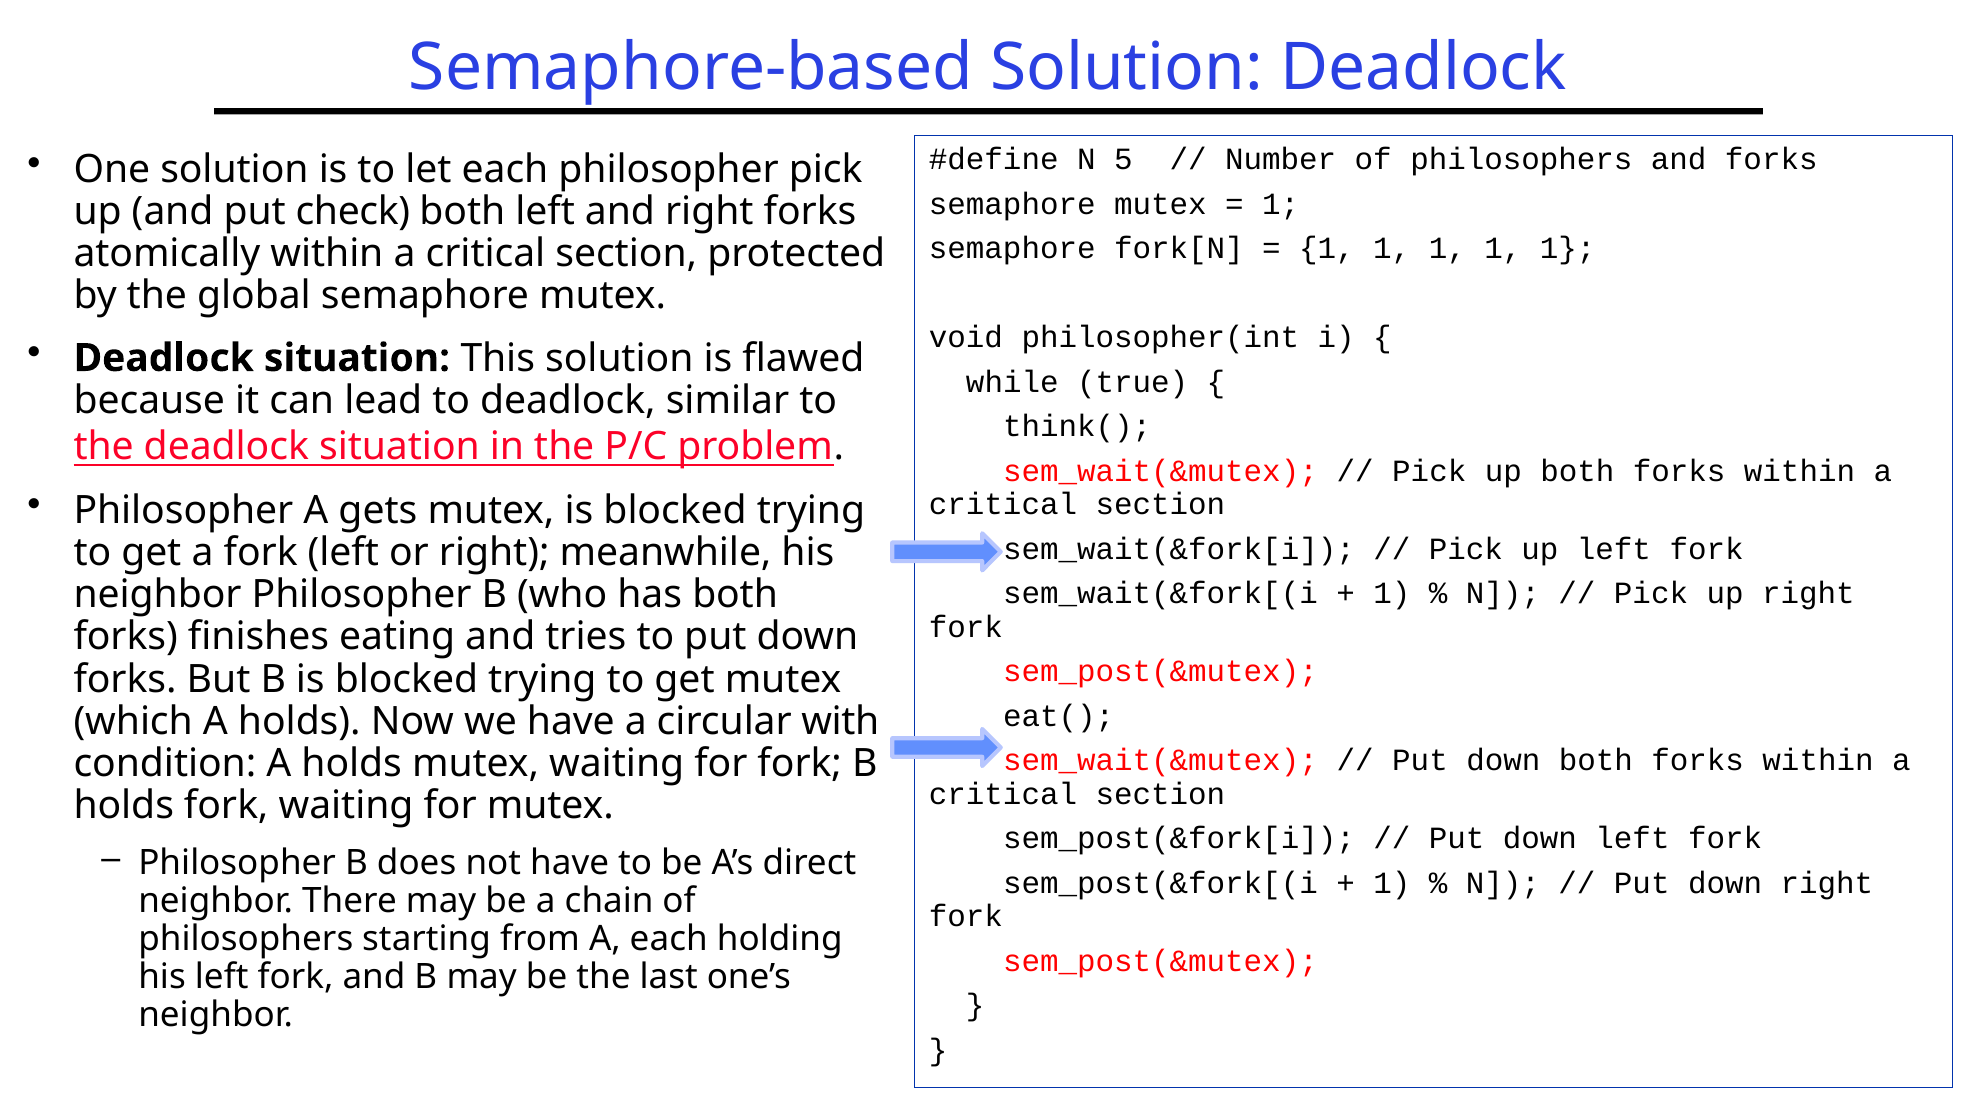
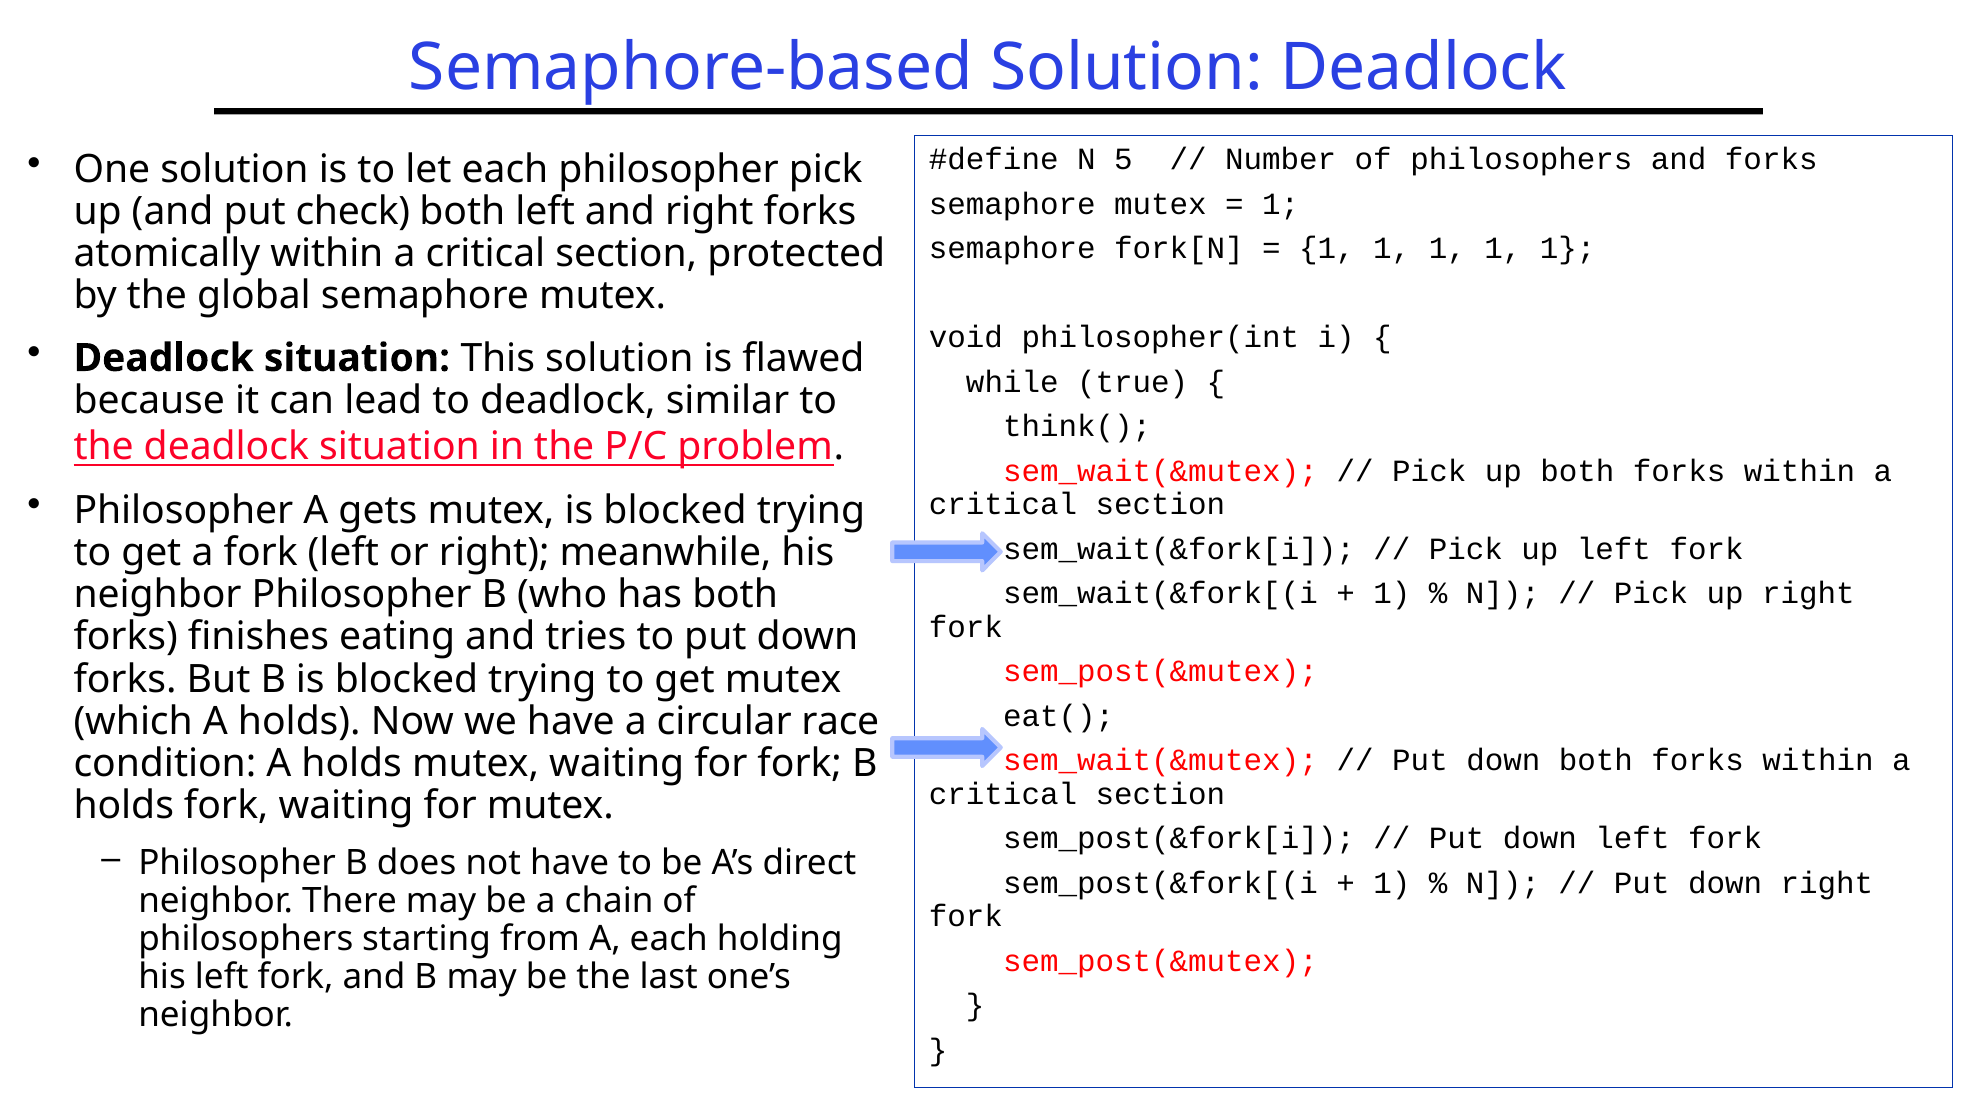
with: with -> race (840, 722)
